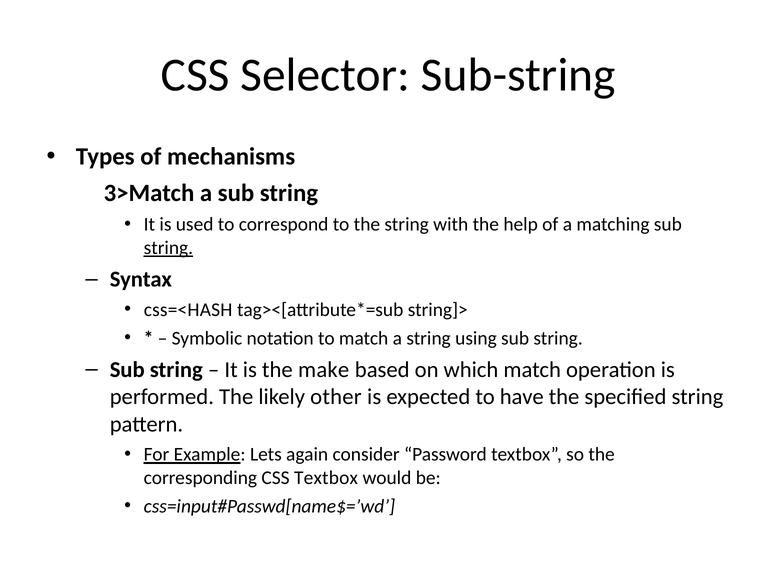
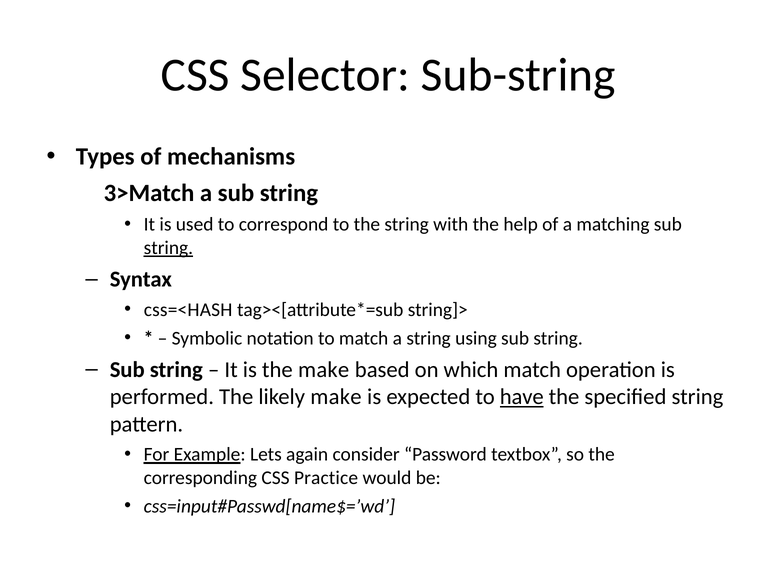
likely other: other -> make (336, 397)
have underline: none -> present (522, 397)
CSS Textbox: Textbox -> Practice (326, 477)
